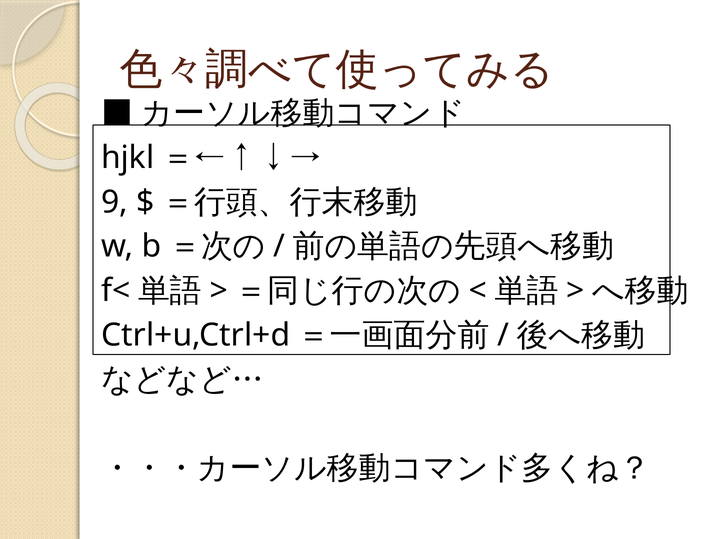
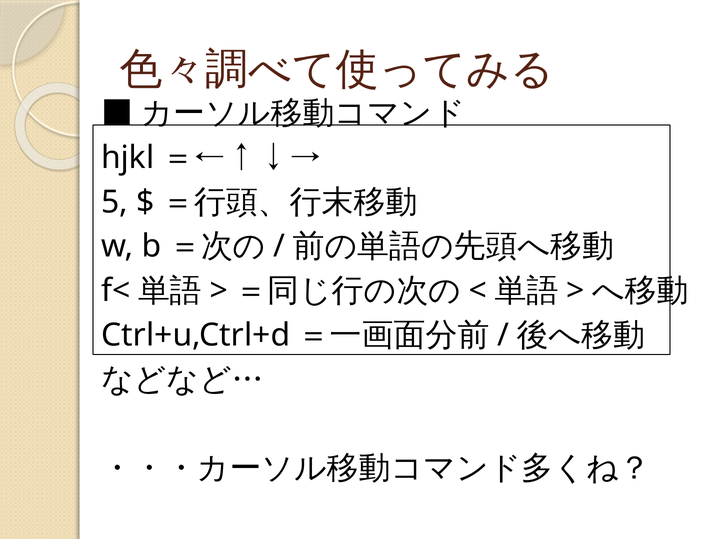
9: 9 -> 5 (115, 202)
